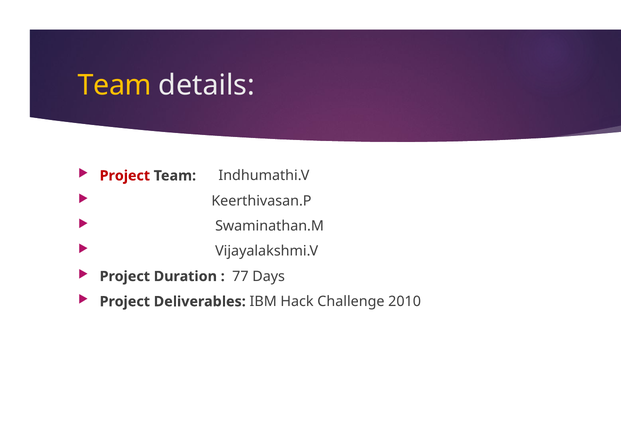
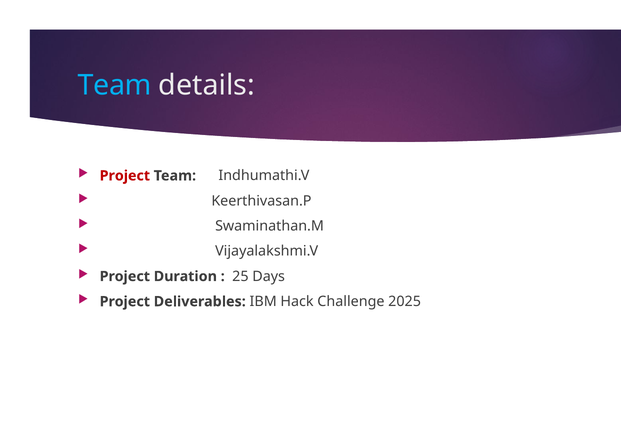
Team colour: yellow -> light blue (115, 85)
77: 77 -> 25 (240, 276)
2010: 2010 -> 2025 (405, 301)
